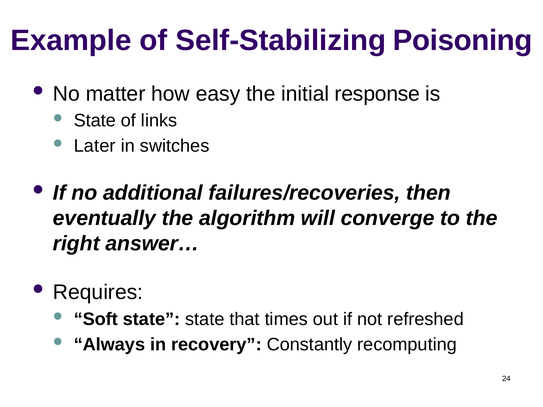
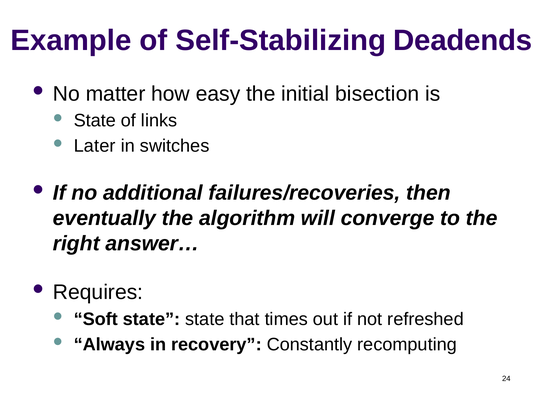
Poisoning: Poisoning -> Deadends (463, 41)
response: response -> bisection (377, 94)
